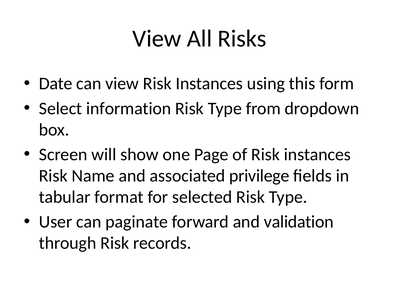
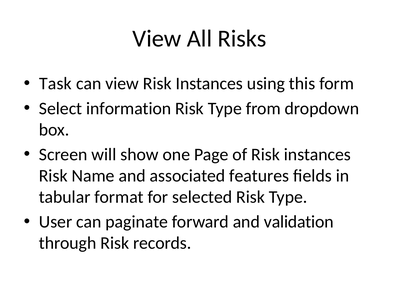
Date: Date -> Task (55, 84)
privilege: privilege -> features (259, 176)
